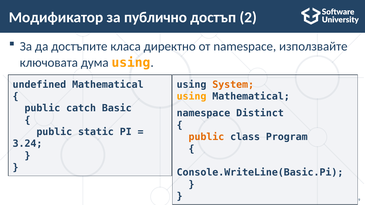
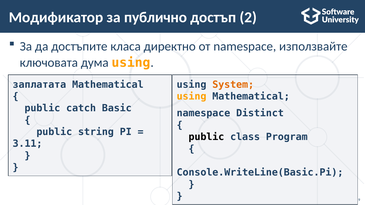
undefined: undefined -> заплатата (39, 85)
static: static -> string (96, 132)
public colour: orange -> black (206, 137)
3.24: 3.24 -> 3.11 (27, 144)
